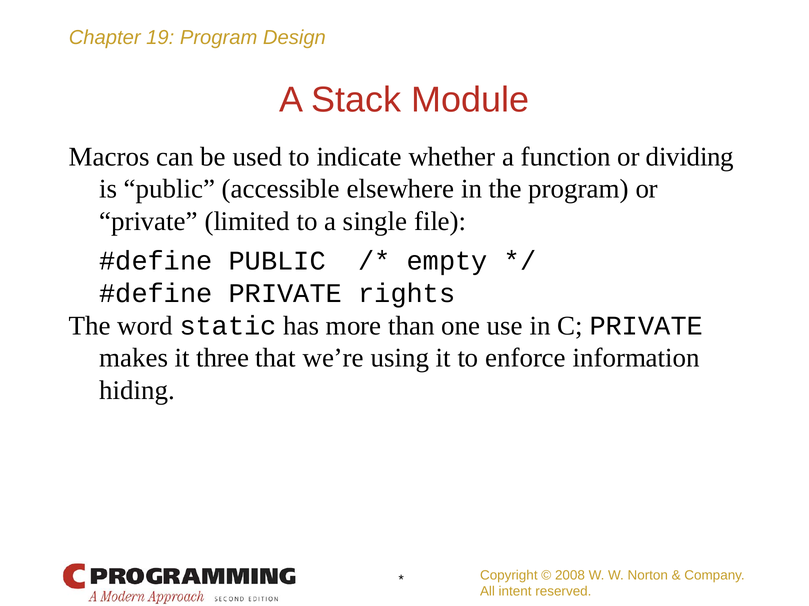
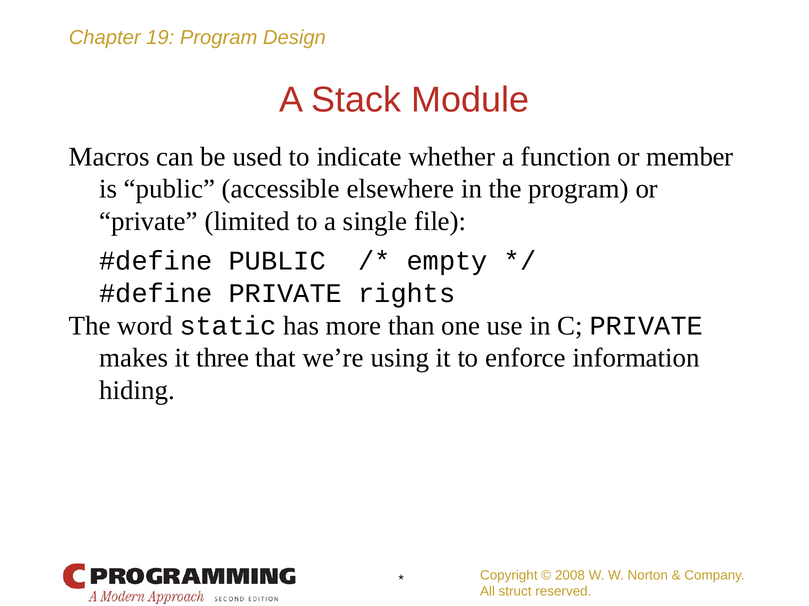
dividing: dividing -> member (690, 157)
intent: intent -> struct (515, 592)
